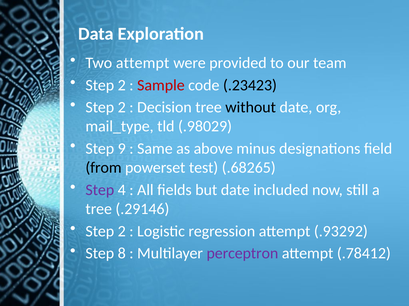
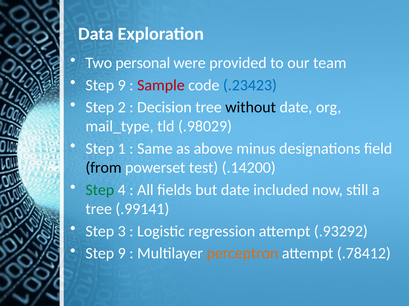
Two attempt: attempt -> personal (143, 63)
2: 2 -> 9 (122, 85)
.23423 colour: black -> blue (250, 85)
9: 9 -> 1 (122, 149)
.68265: .68265 -> .14200 (249, 168)
Step colour: purple -> green (100, 190)
.29146: .29146 -> .99141 (142, 209)
2: 2 -> 3 (122, 232)
8: 8 -> 9 (122, 254)
perceptron colour: purple -> orange (242, 254)
